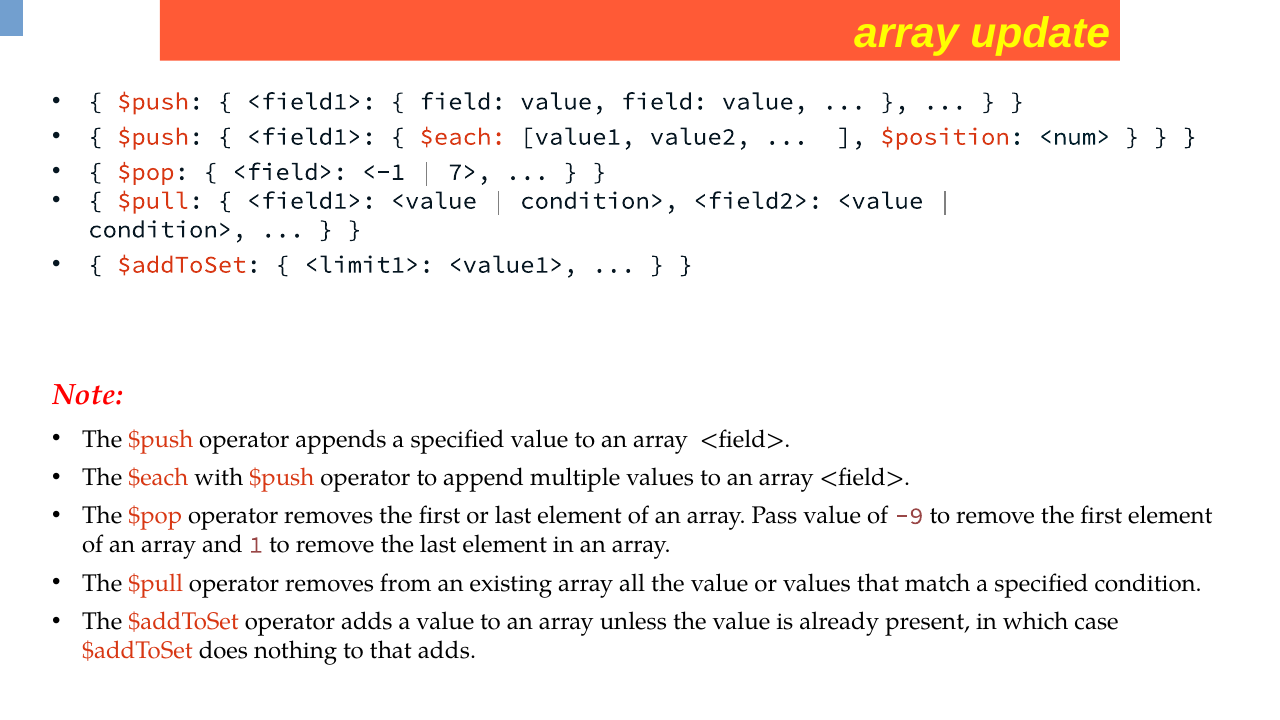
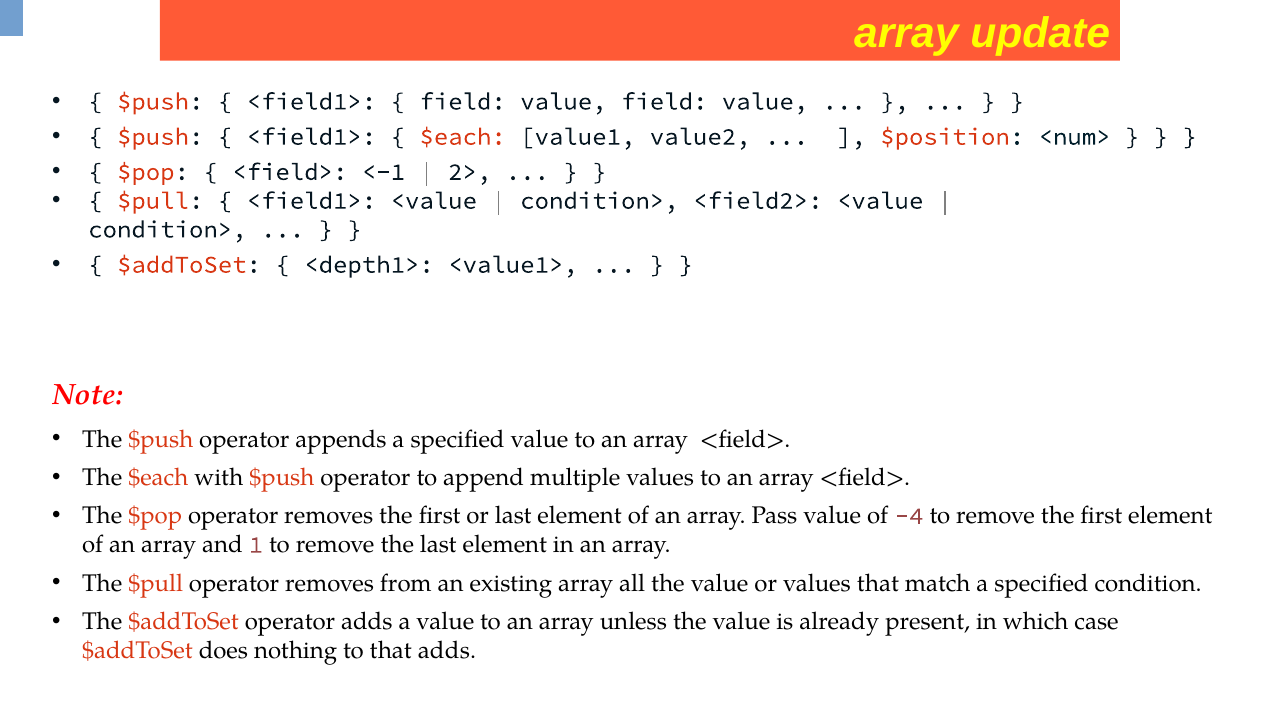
7>: 7> -> 2> (470, 172)
<limit1>: <limit1> -> <depth1> (369, 265)
-9: -9 -> -4 (909, 516)
